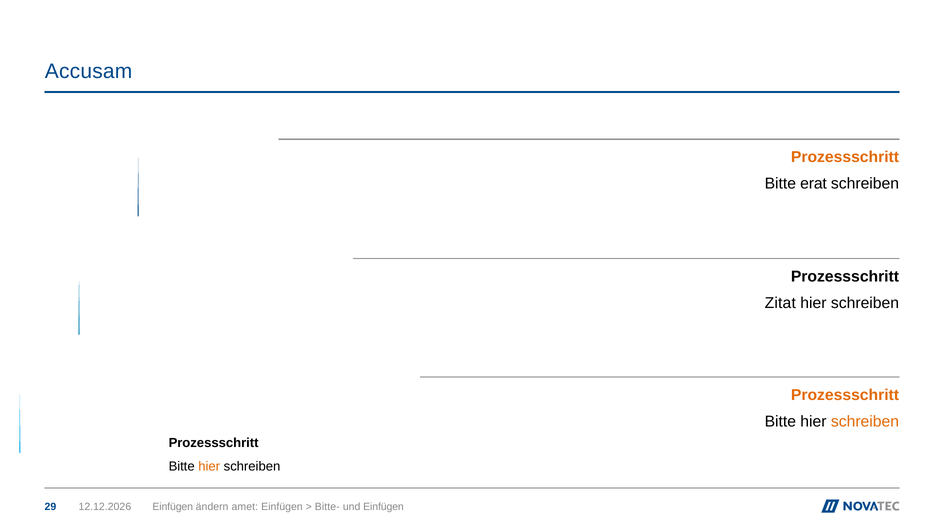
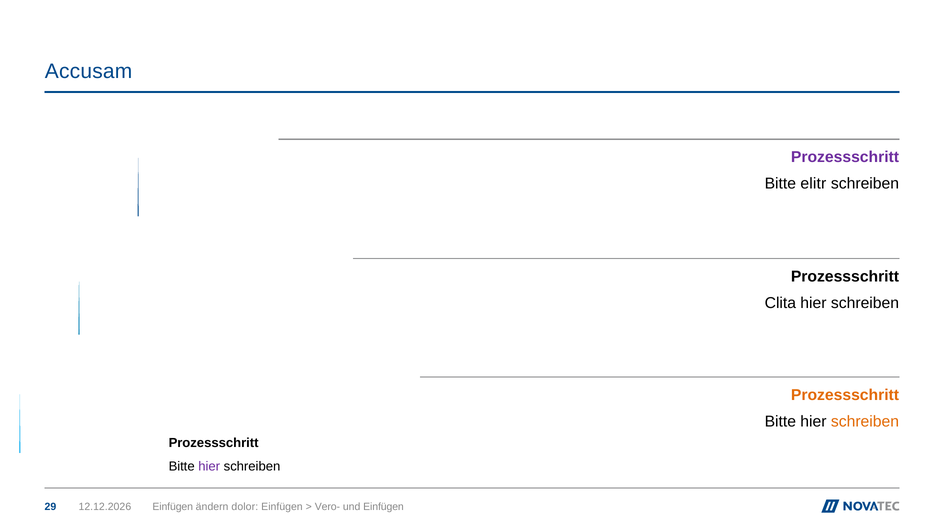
Prozessschritt colour: orange -> purple (845, 157)
erat: erat -> elitr (813, 184)
Zitat: Zitat -> Clita (780, 303)
hier colour: orange -> purple (209, 467)
amet: amet -> dolor (245, 507)
Bitte-: Bitte- -> Vero- (327, 507)
